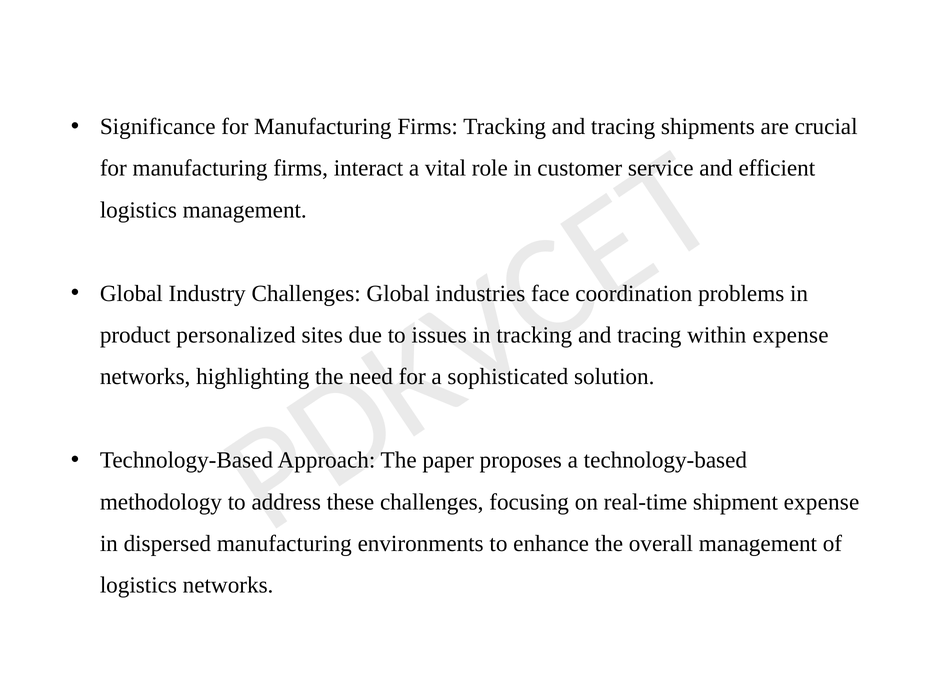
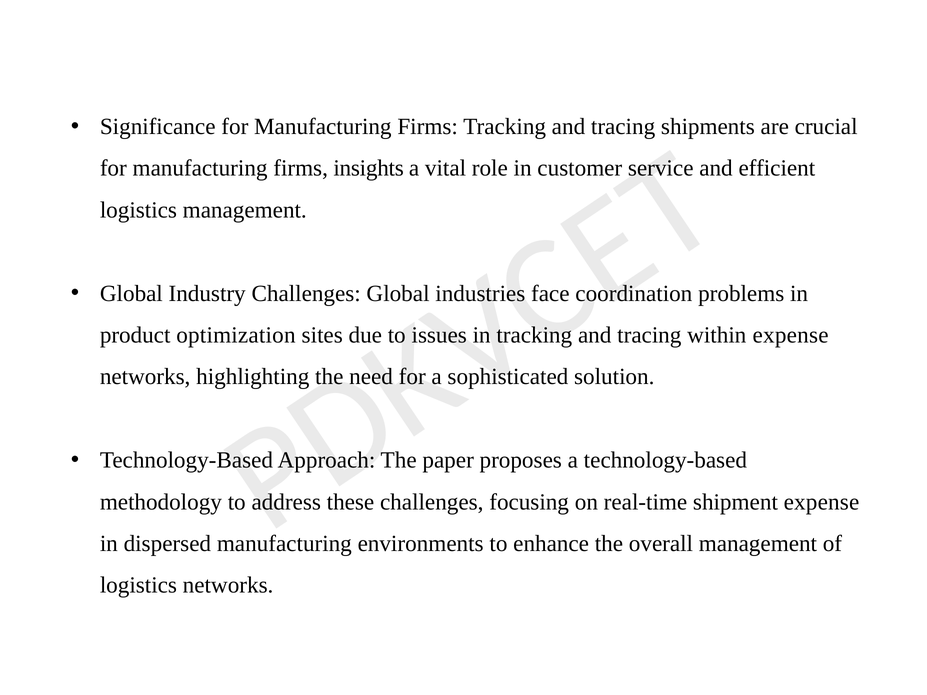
interact: interact -> insights (369, 168)
personalized: personalized -> optimization (236, 335)
